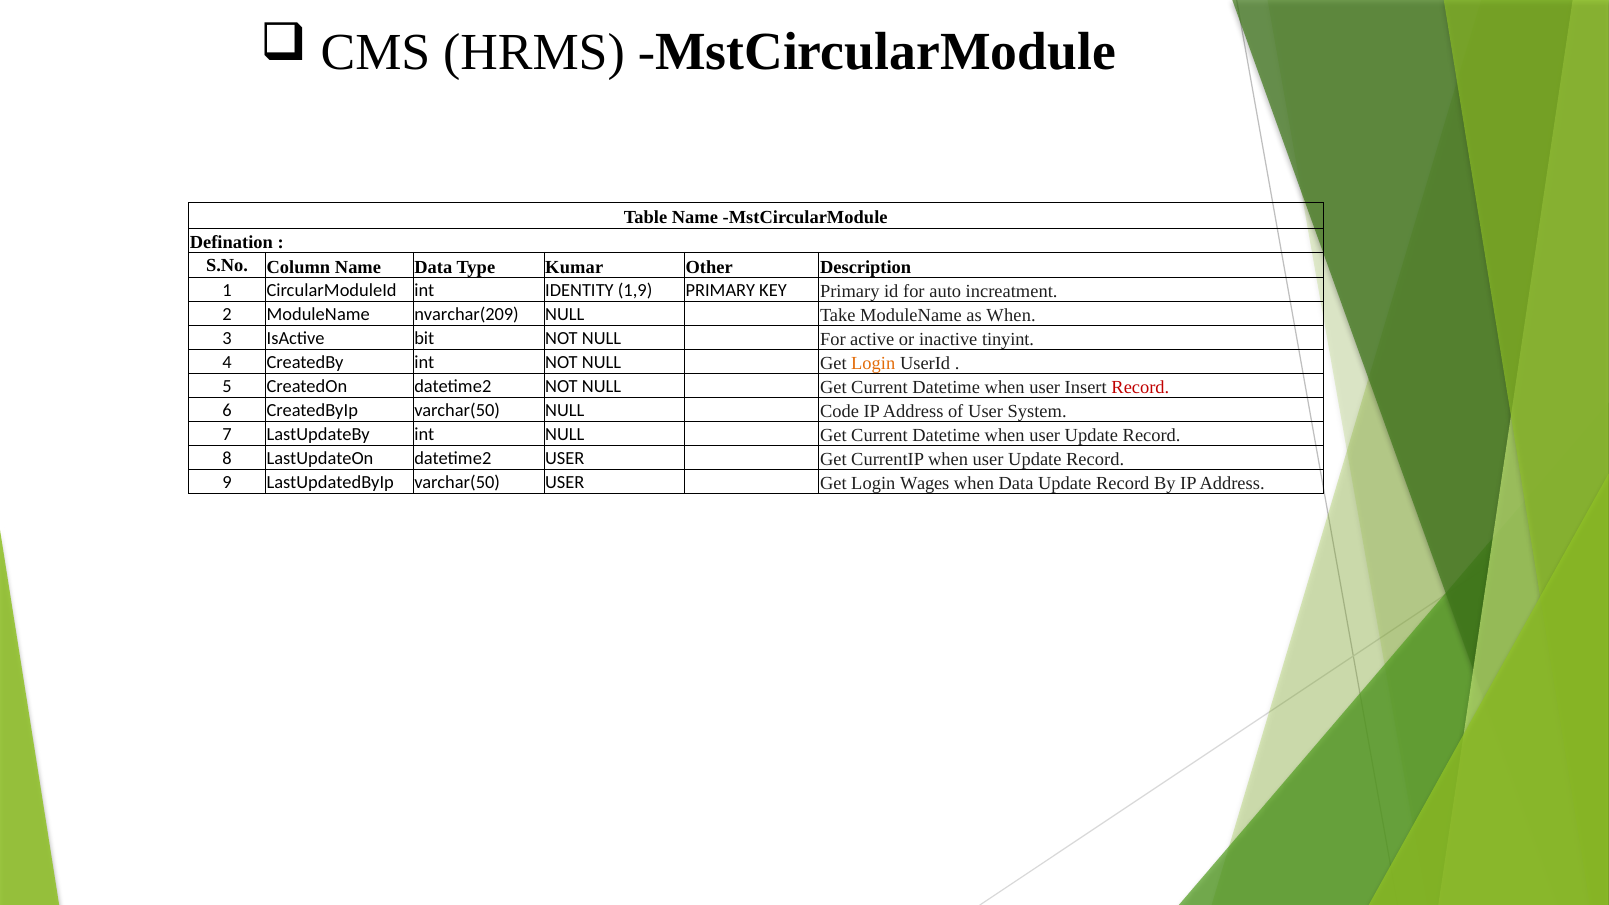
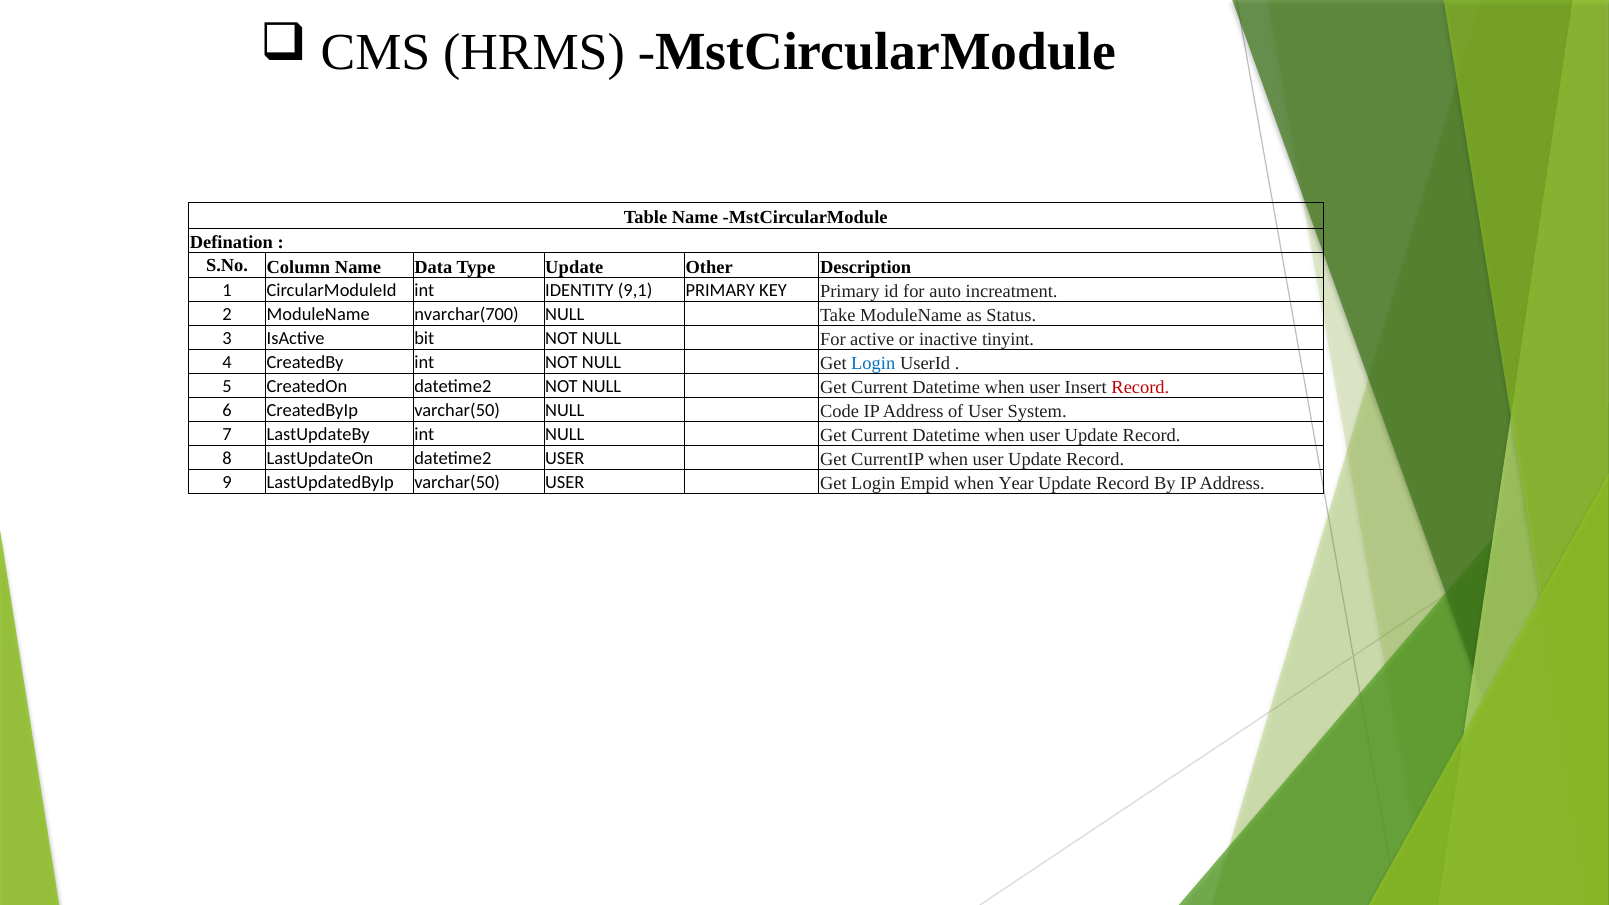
Type Kumar: Kumar -> Update (574, 267)
1,9: 1,9 -> 9,1 (635, 290)
nvarchar(209: nvarchar(209 -> nvarchar(700 (467, 314)
as When: When -> Status (1011, 315)
Login colour: orange -> blue (873, 363)
Wages: Wages -> Empid (925, 483)
when Data: Data -> Year (1016, 483)
